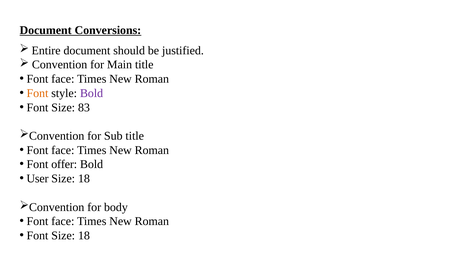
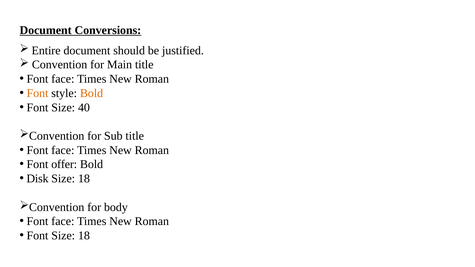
Bold colour: purple -> orange (92, 93)
83: 83 -> 40 (84, 108)
User: User -> Disk (38, 179)
